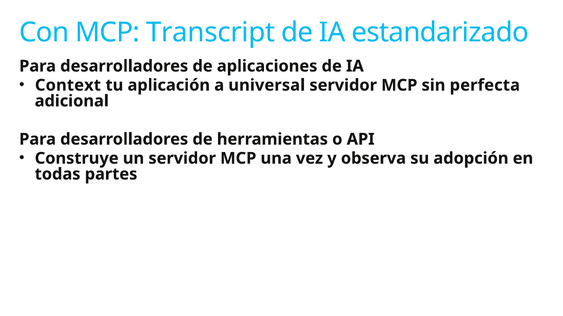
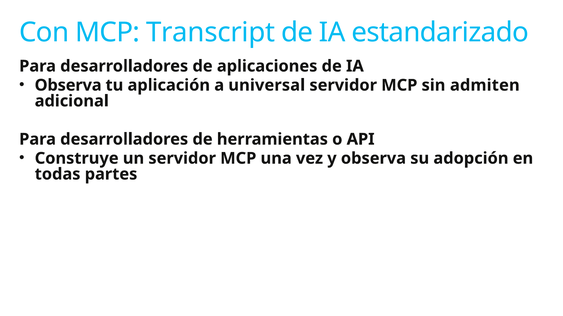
Context: Context -> Observa (68, 85)
perfecta: perfecta -> admiten (485, 85)
